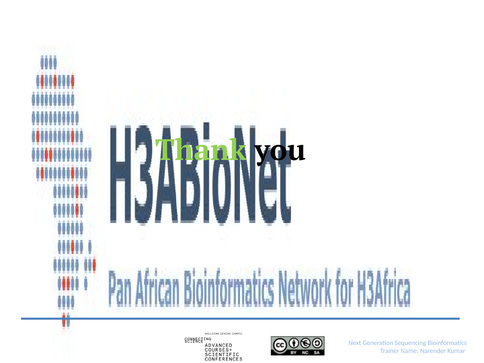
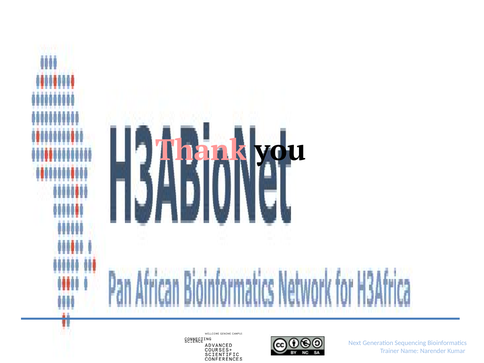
Thank colour: light green -> pink (201, 150)
